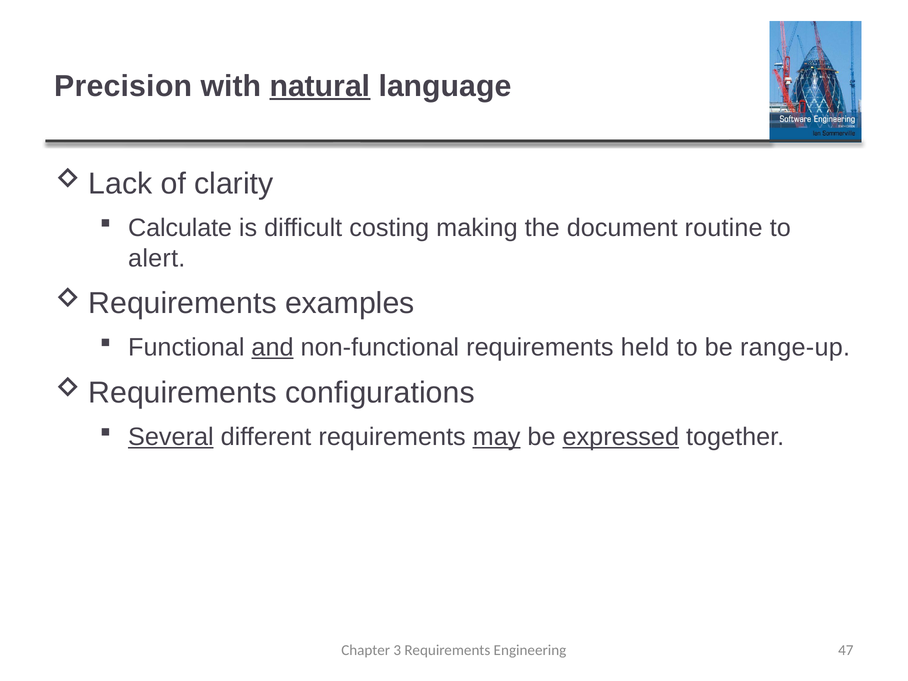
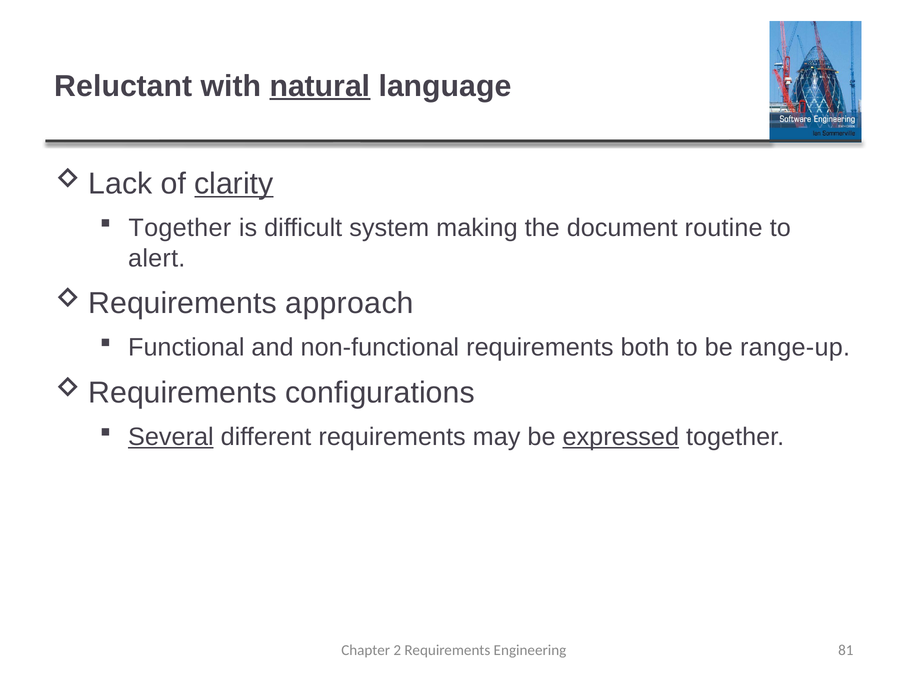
Precision: Precision -> Reluctant (123, 86)
clarity underline: none -> present (234, 184)
Calculate: Calculate -> Together (180, 228)
costing: costing -> system (389, 228)
examples: examples -> approach (350, 303)
and underline: present -> none (273, 348)
held: held -> both (645, 348)
may underline: present -> none (497, 437)
3: 3 -> 2 (397, 650)
47: 47 -> 81 (846, 650)
